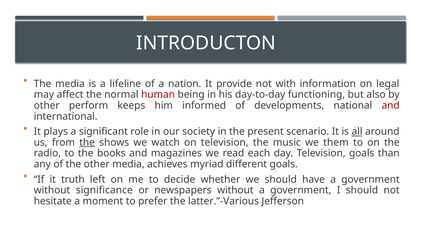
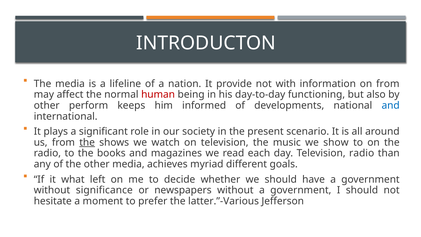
on legal: legal -> from (388, 84)
and colour: red -> blue (391, 105)
all underline: present -> none (357, 131)
them: them -> show (336, 142)
Television goals: goals -> radio (362, 153)
truth: truth -> what (73, 179)
